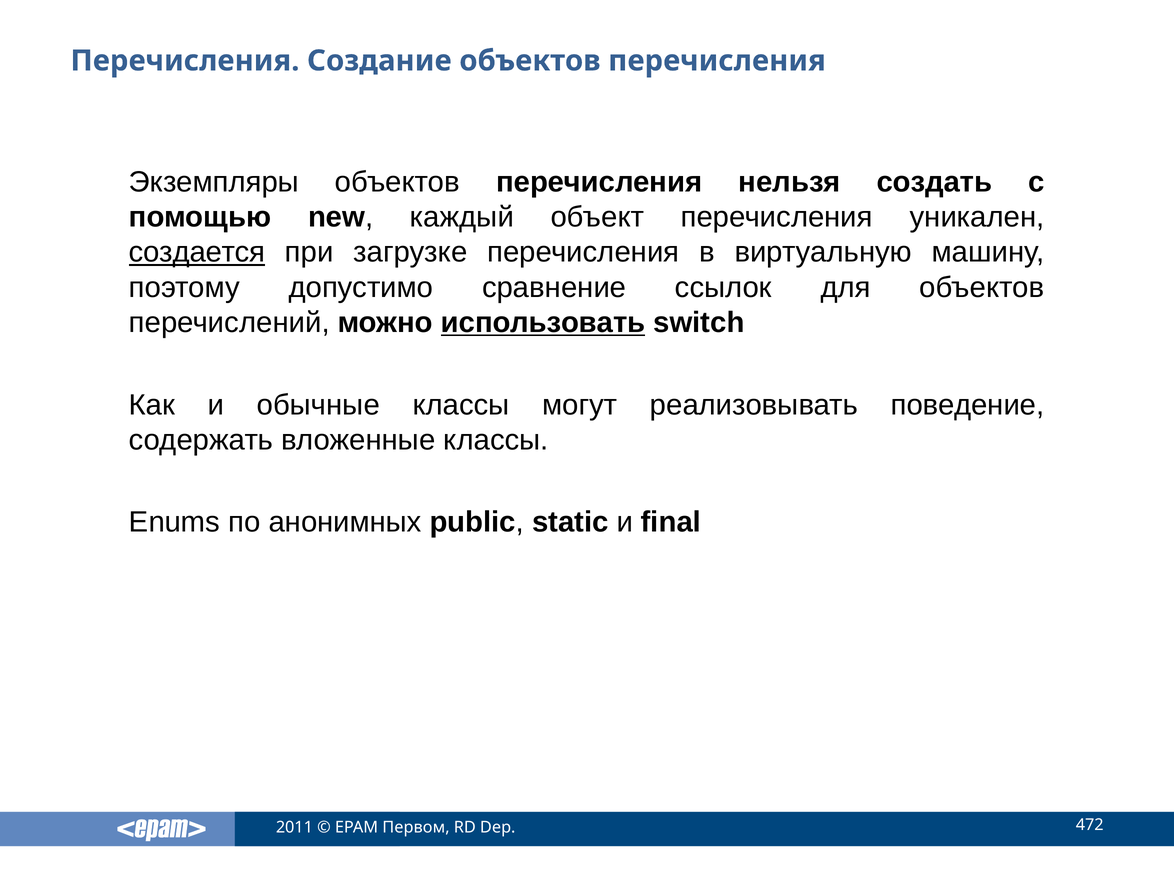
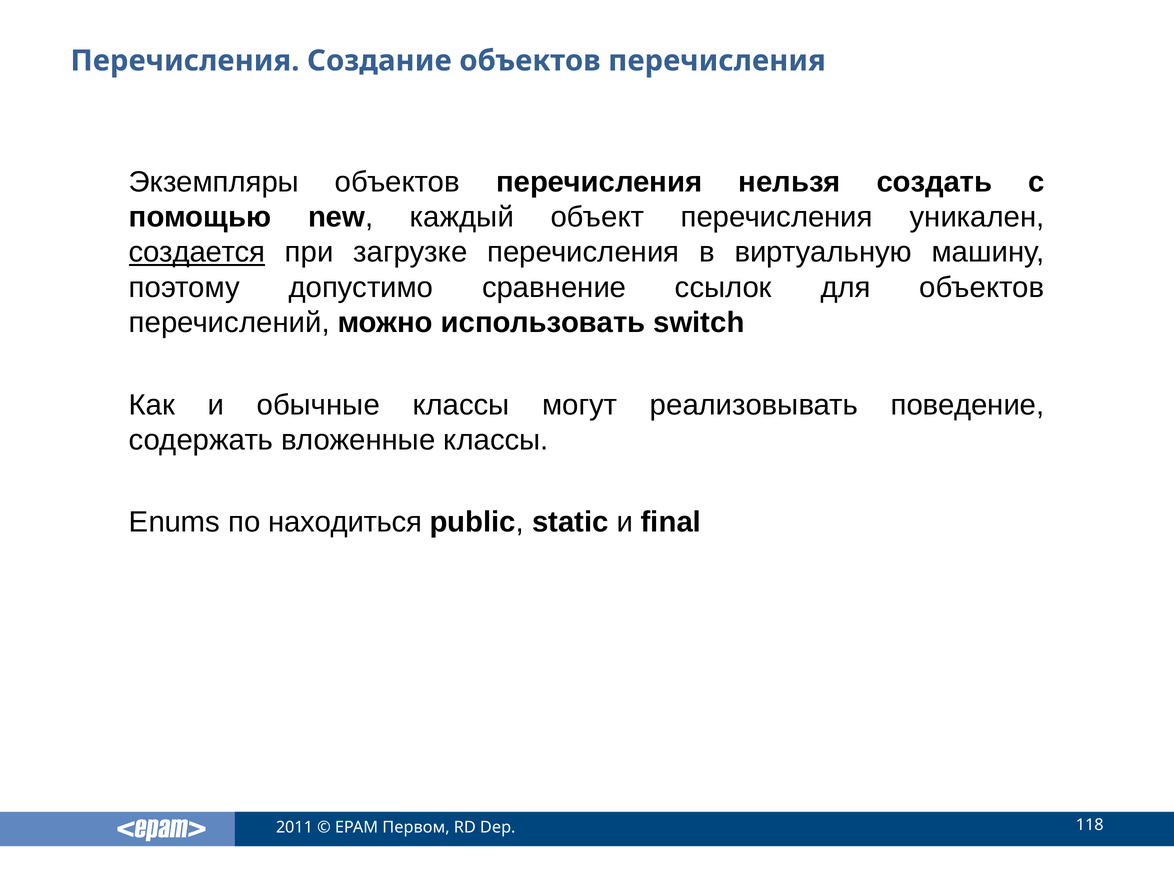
использовать underline: present -> none (543, 323)
анонимных: анонимных -> находиться (345, 522)
472: 472 -> 118 (1090, 826)
